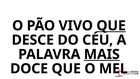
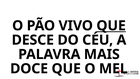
MAIS underline: present -> none (102, 54)
